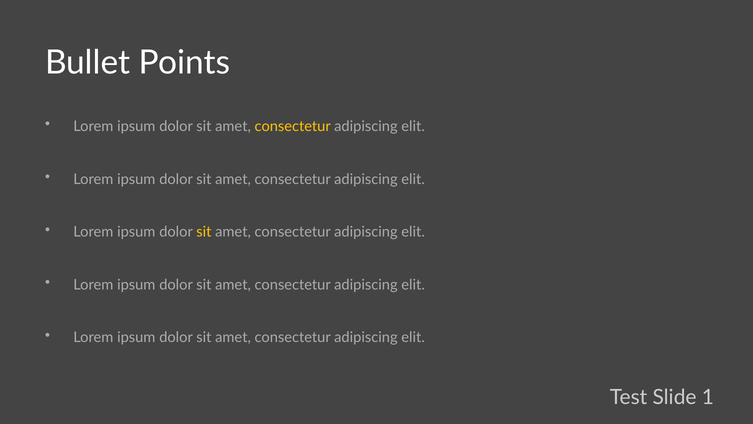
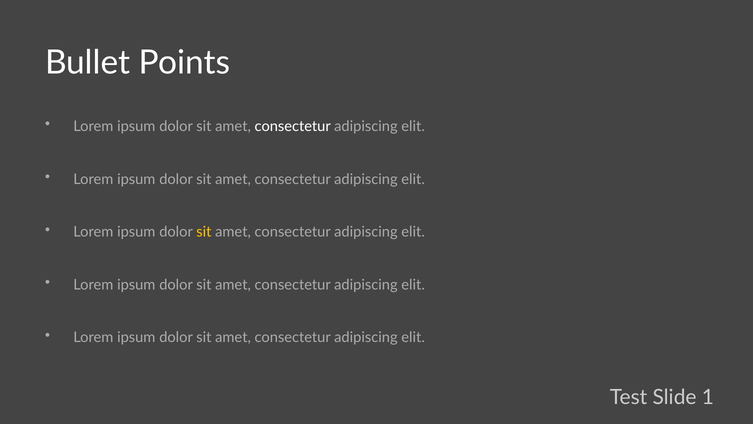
consectetur colour: yellow -> white (293, 126)
